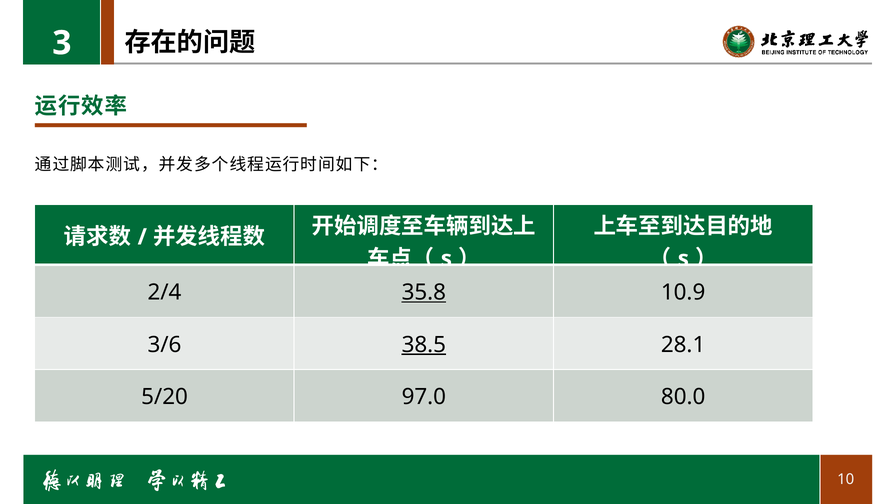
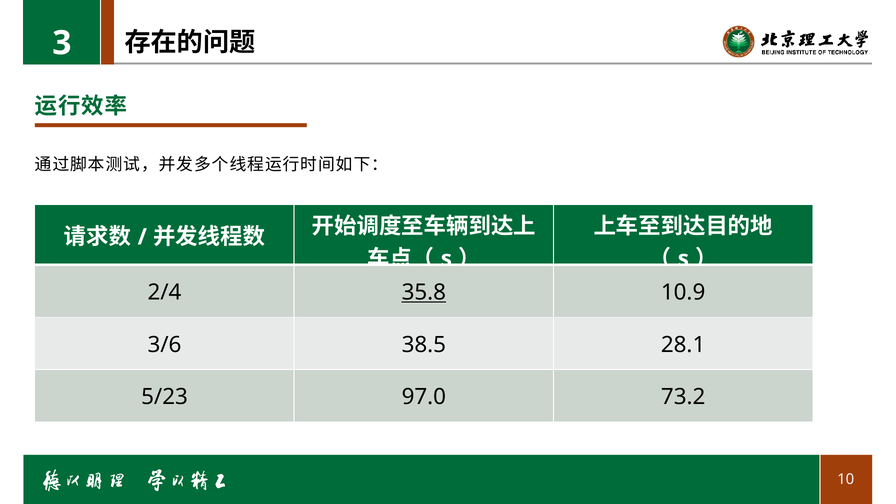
38.5 underline: present -> none (424, 345)
5/20: 5/20 -> 5/23 (165, 397)
80.0: 80.0 -> 73.2 (683, 397)
